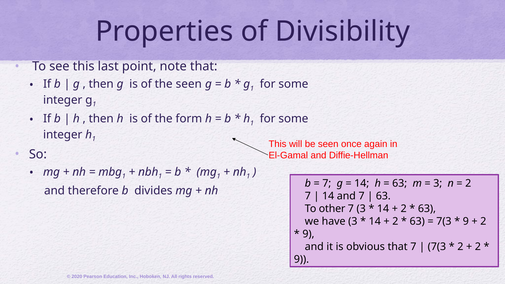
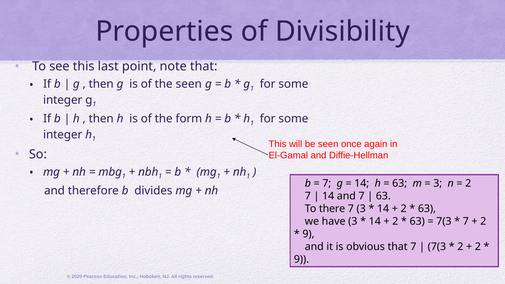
other: other -> there (332, 209)
9: 9 -> 7 (466, 221)
